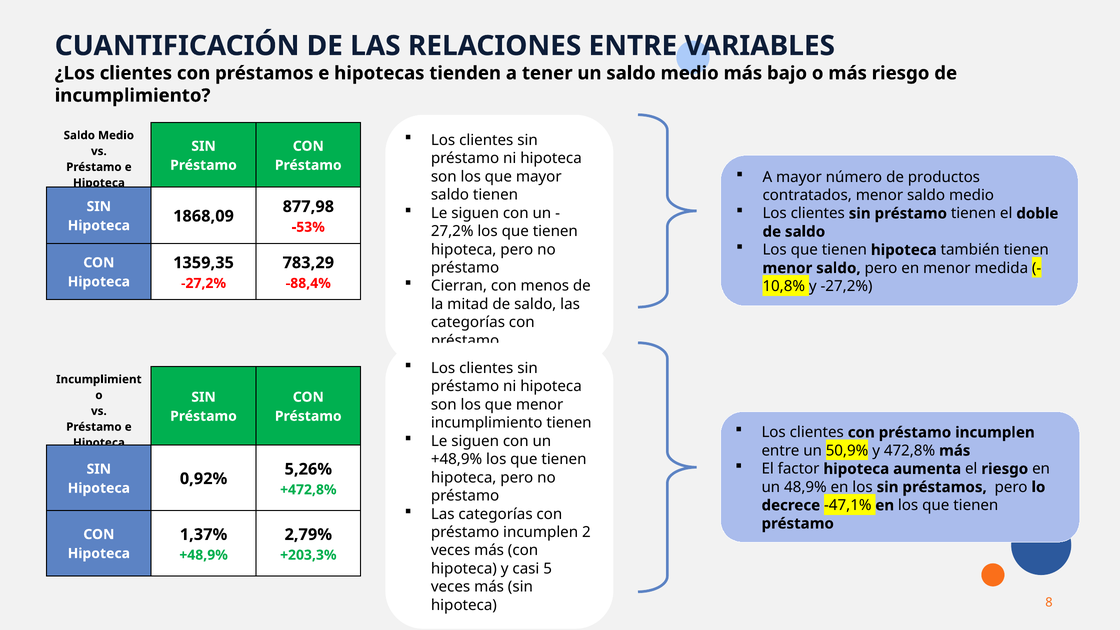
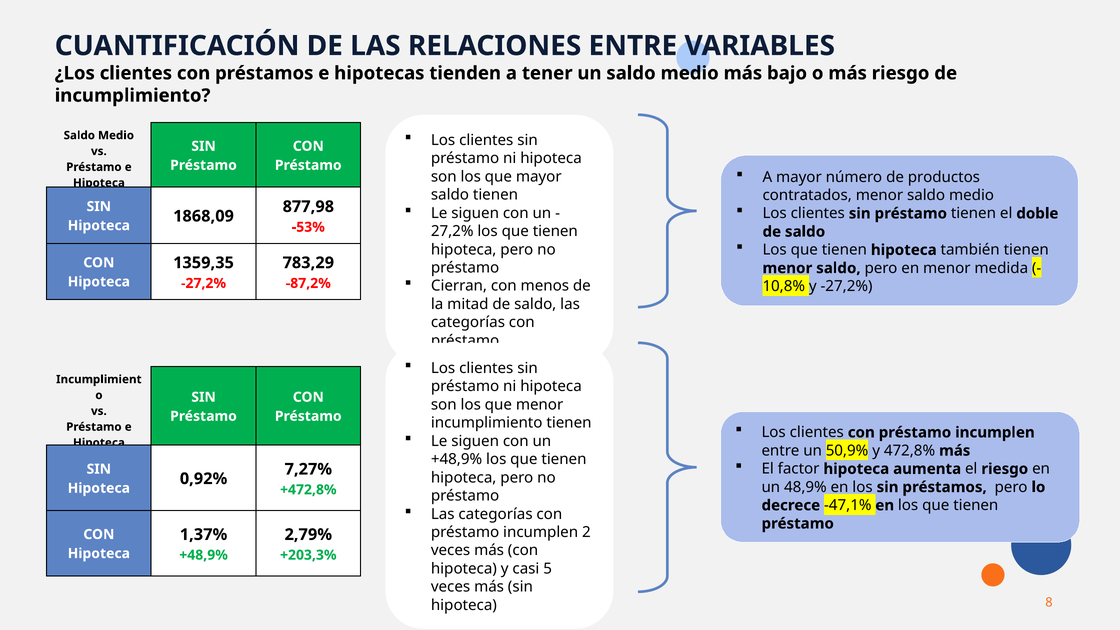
-88,4%: -88,4% -> -87,2% (308, 283)
5,26%: 5,26% -> 7,27% (308, 469)
